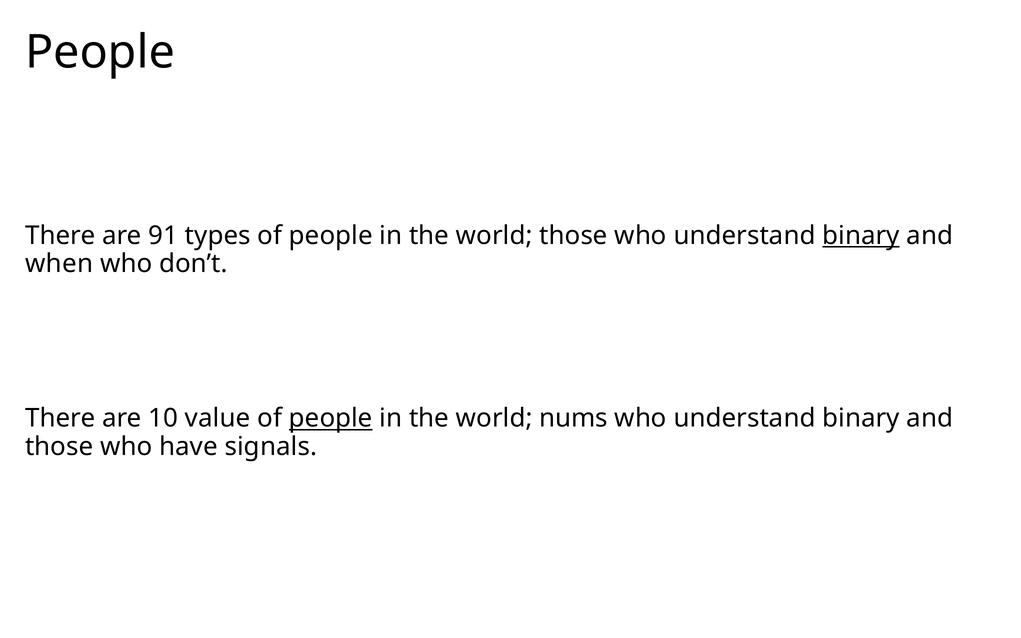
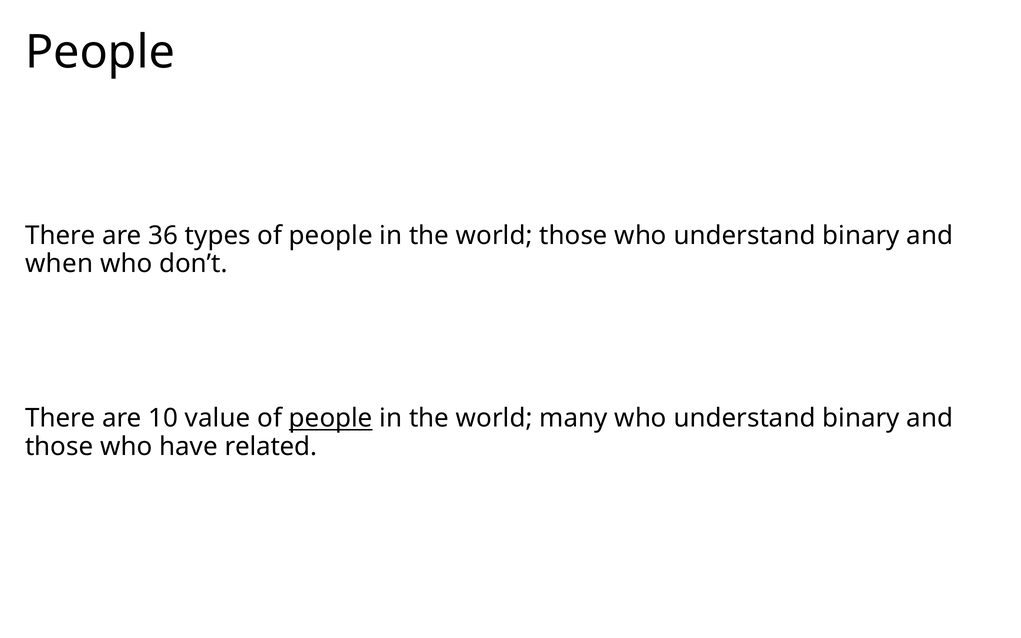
91: 91 -> 36 (163, 236)
binary underline: present -> none (861, 236)
nums: nums -> many (573, 418)
signals: signals -> related (271, 447)
